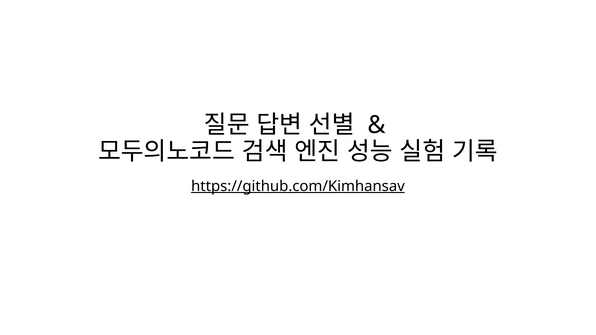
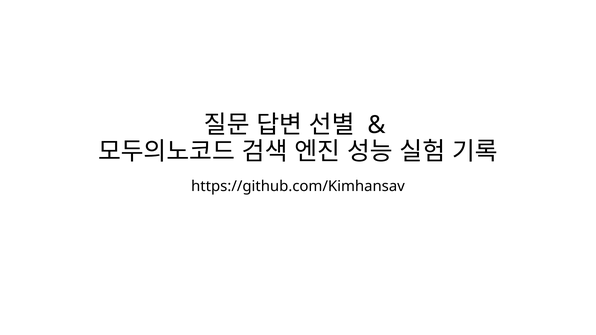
https://github.com/Kimhansav underline: present -> none (298, 186)
